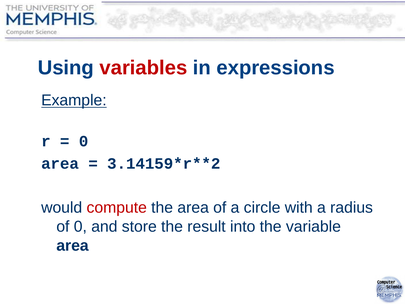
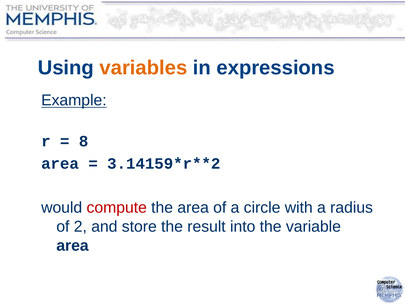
variables colour: red -> orange (143, 68)
0: 0 -> 8 (84, 141)
of 0: 0 -> 2 (80, 226)
